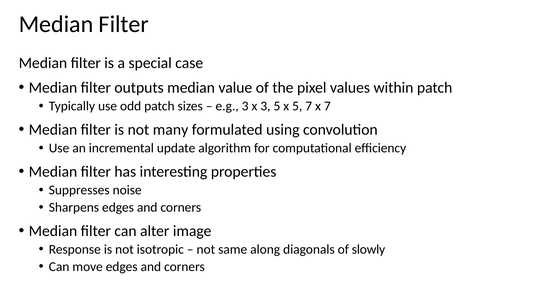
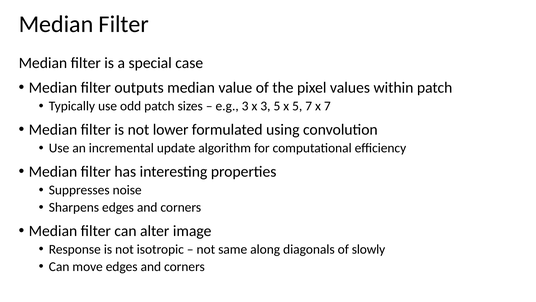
many: many -> lower (171, 129)
